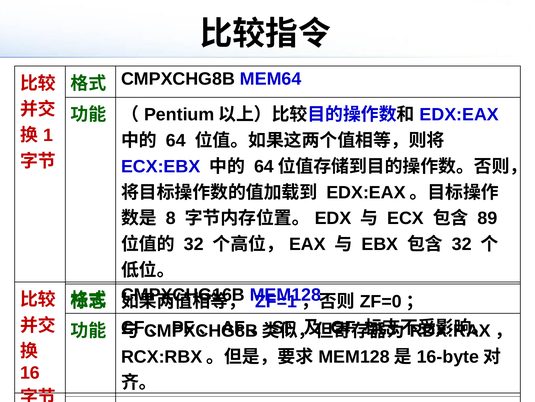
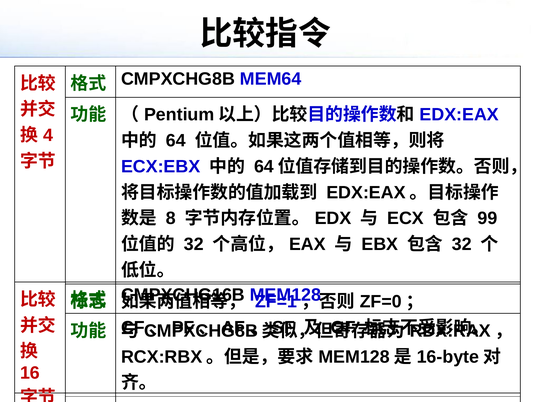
1: 1 -> 4 (48, 135)
89: 89 -> 99 (487, 218)
